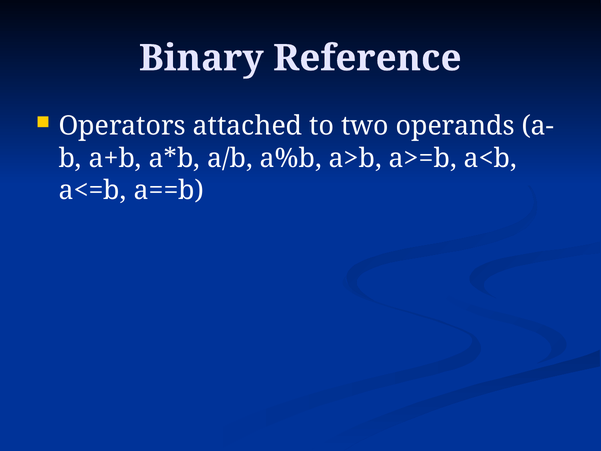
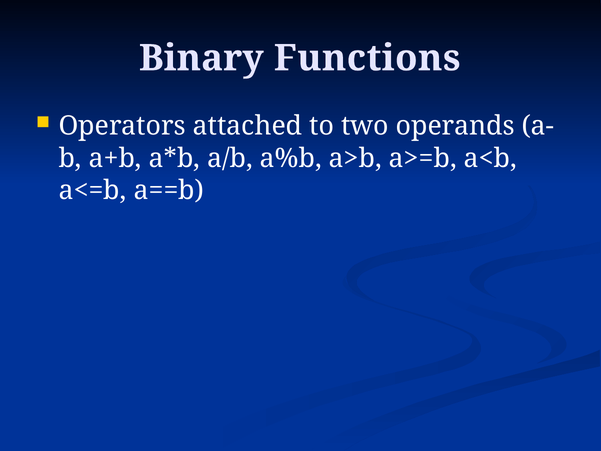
Reference: Reference -> Functions (367, 58)
